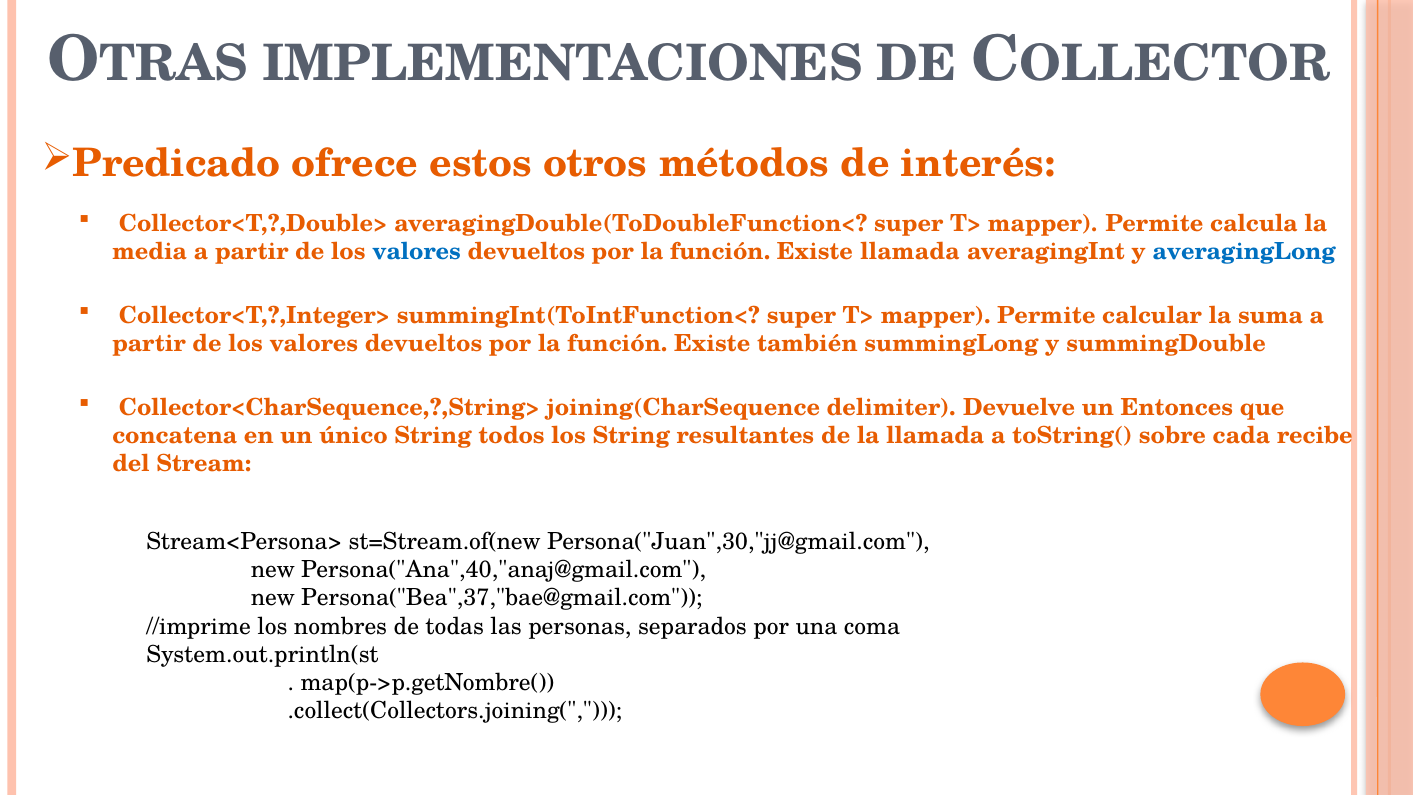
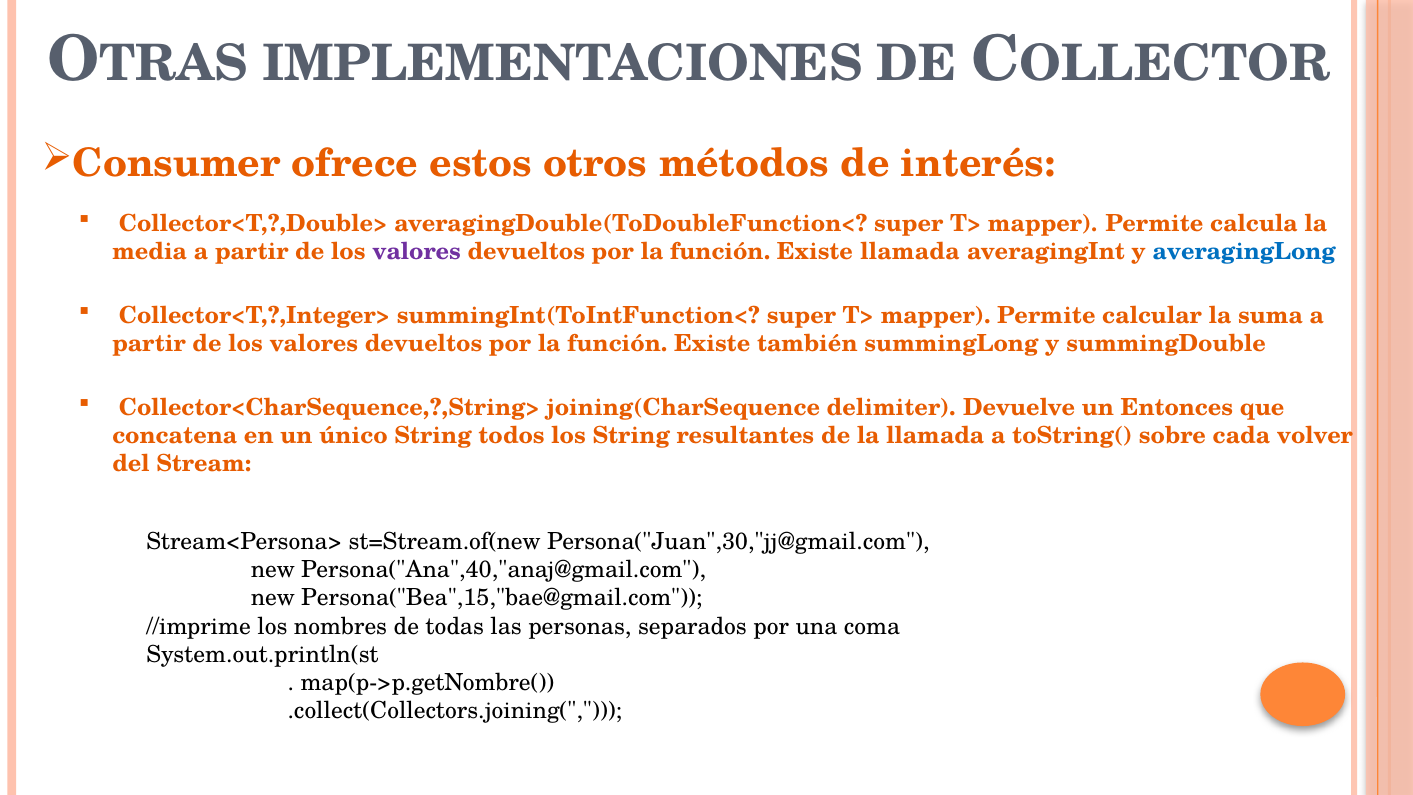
Predicado: Predicado -> Consumer (177, 164)
valores colour: blue -> purple (417, 252)
recibe: recibe -> volver (1315, 436)
Persona("Bea",37,"bae@gmail.com: Persona("Bea",37,"bae@gmail.com -> Persona("Bea",15,"bae@gmail.com (502, 598)
